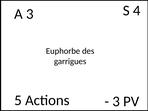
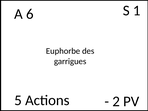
4: 4 -> 1 (137, 10)
A 3: 3 -> 6 (30, 14)
3: 3 -> 2 (116, 101)
